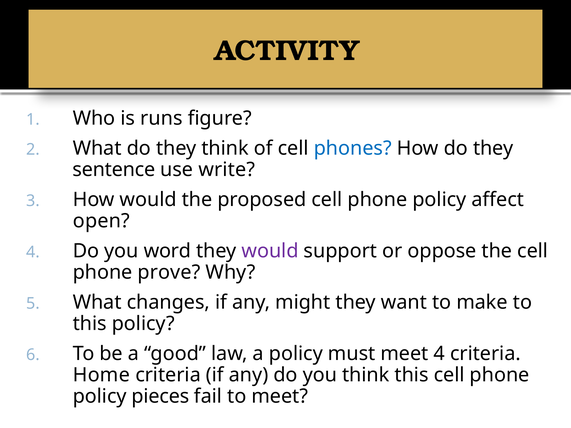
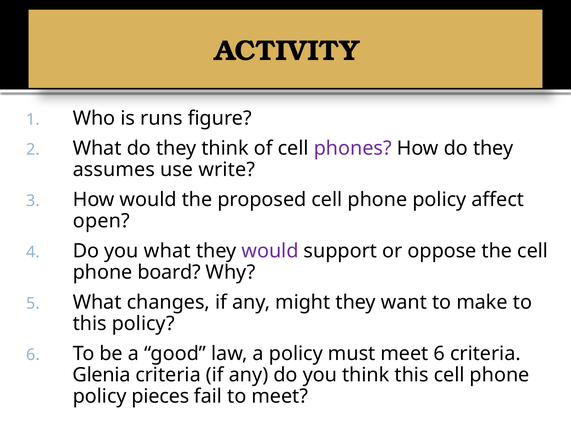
phones colour: blue -> purple (353, 148)
sentence: sentence -> assumes (114, 170)
you word: word -> what (167, 251)
prove: prove -> board (169, 273)
meet 4: 4 -> 6 (439, 354)
Home: Home -> Glenia (102, 375)
